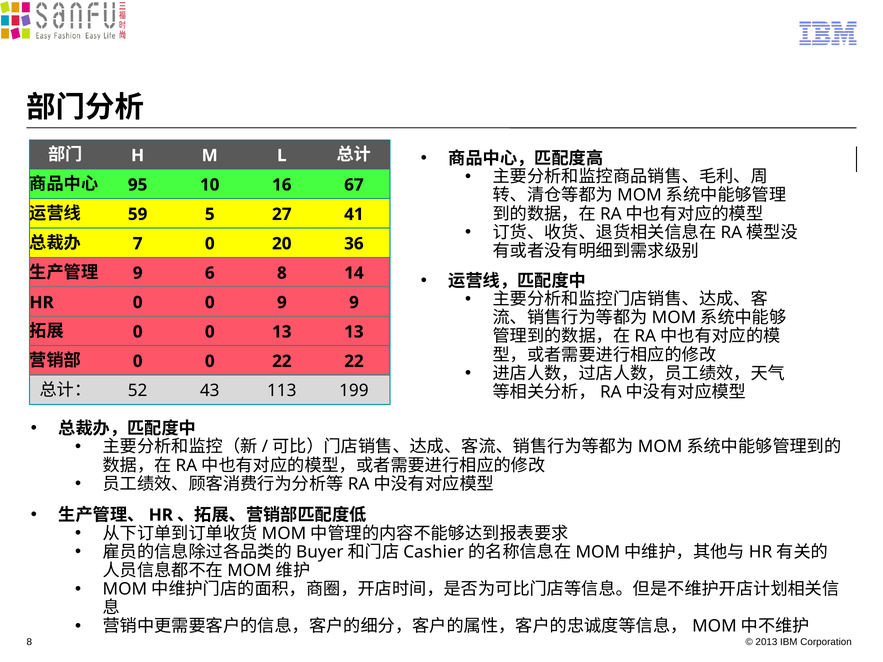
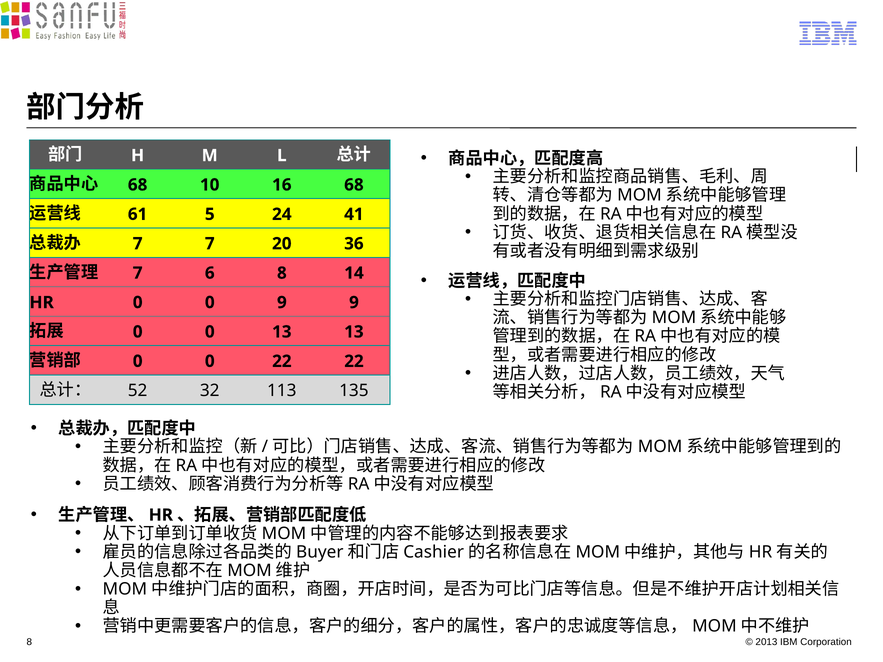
95: 95 -> 68 (138, 185)
16 67: 67 -> 68 (354, 185)
59: 59 -> 61 (138, 214)
27: 27 -> 24 (282, 214)
7 0: 0 -> 7 (210, 244)
9: 9 -> 7 (138, 273)
43: 43 -> 32 (210, 391)
199: 199 -> 135 (354, 391)
